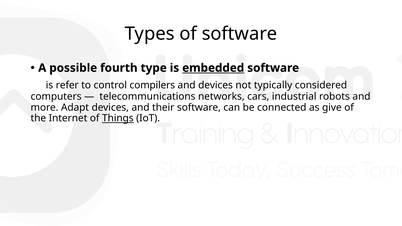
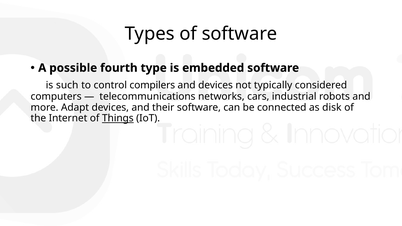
embedded underline: present -> none (213, 68)
refer: refer -> such (67, 85)
give: give -> disk (332, 107)
